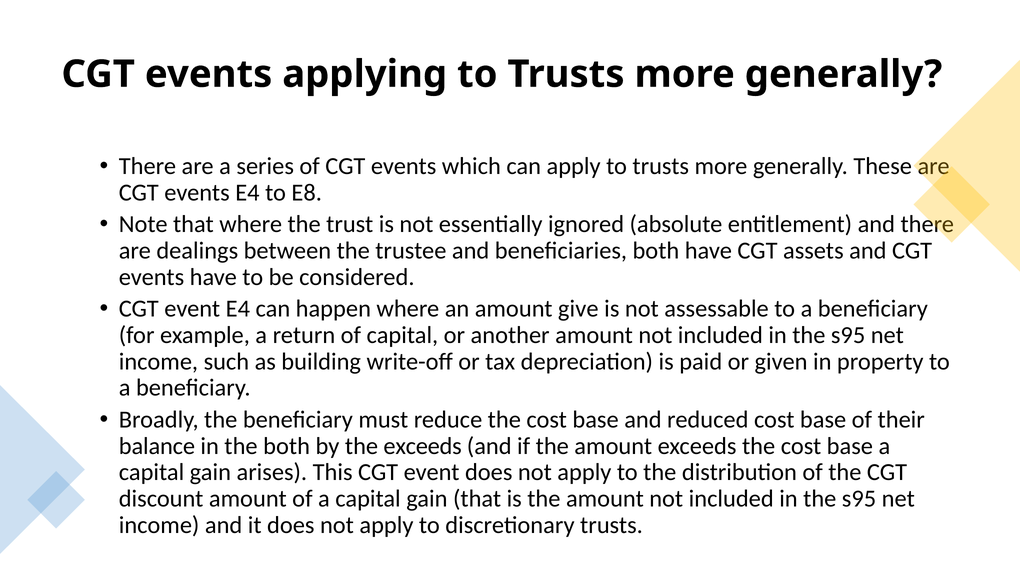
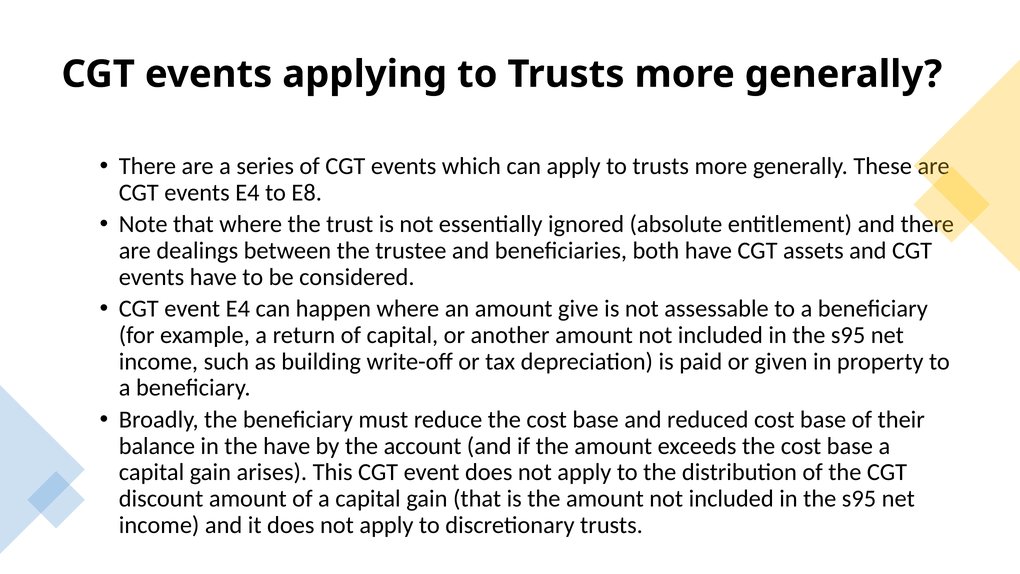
the both: both -> have (287, 446)
the exceeds: exceeds -> account (423, 446)
